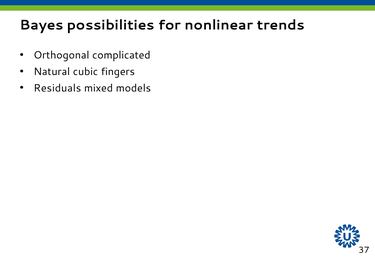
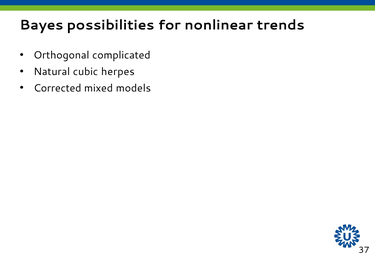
fingers: fingers -> herpes (118, 72)
Residuals: Residuals -> Corrected (57, 88)
